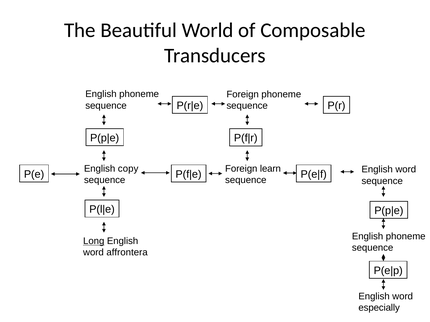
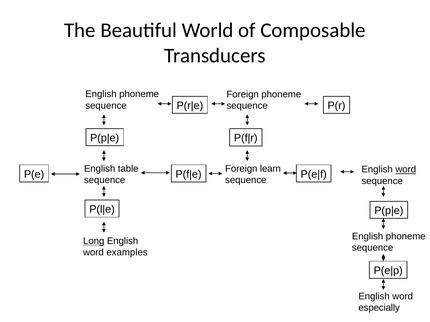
copy: copy -> table (128, 169)
word underline: none -> present (406, 170)
affrontera: affrontera -> examples (127, 253)
